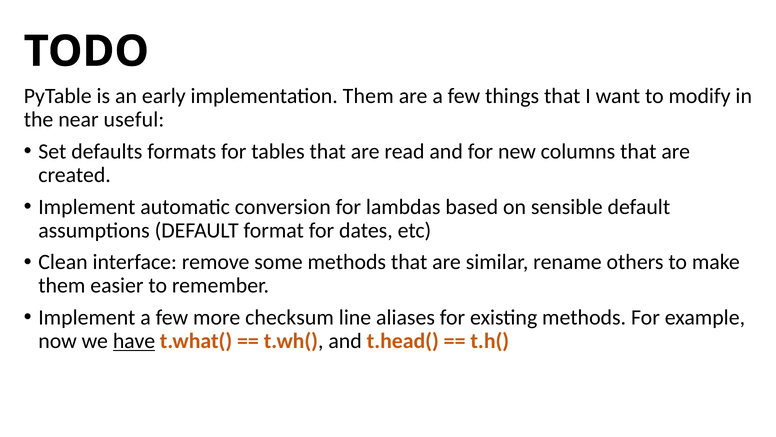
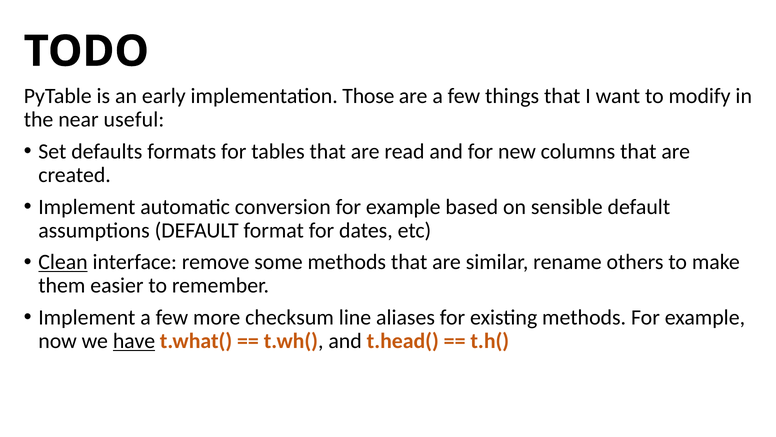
implementation Them: Them -> Those (368, 96)
conversion for lambdas: lambdas -> example (403, 207)
Clean underline: none -> present (63, 262)
